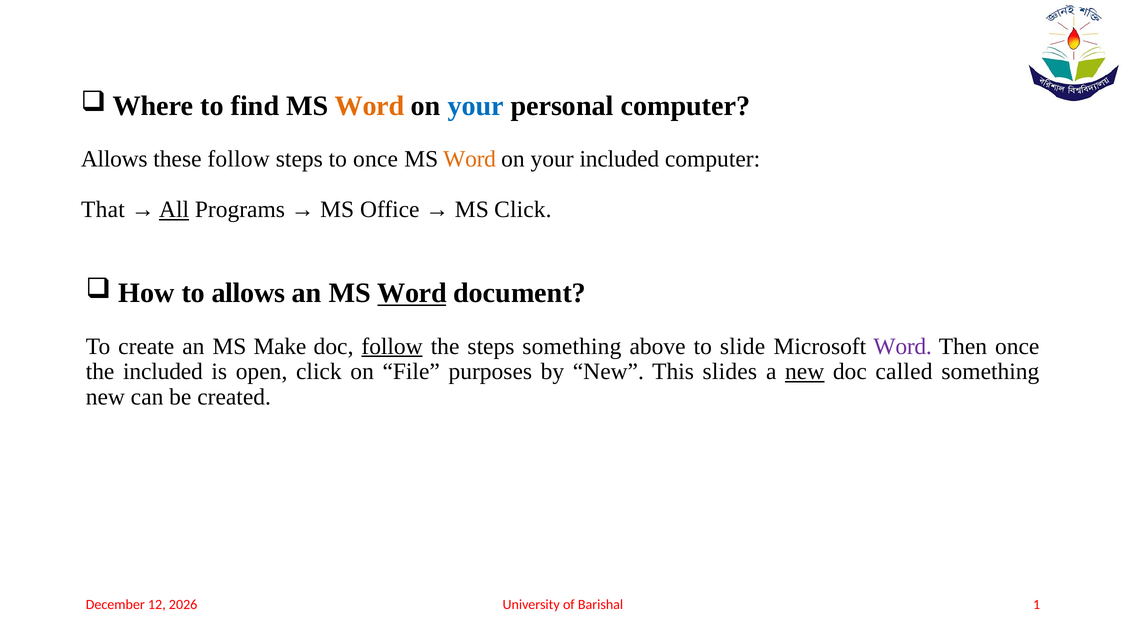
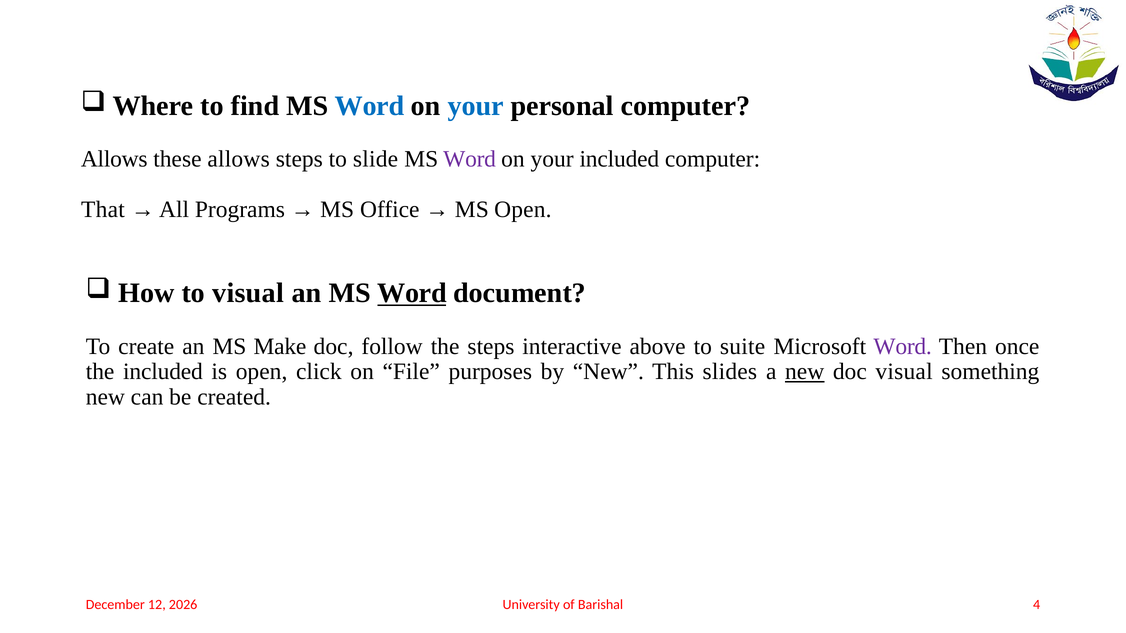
Word colour: orange -> blue (370, 106)
these follow: follow -> allows (239, 159)
to once: once -> slide (376, 159)
Word colour: orange -> purple (470, 159)
All underline: present -> none (174, 210)
MS Click: Click -> Open (523, 210)
to allows: allows -> visual (248, 293)
follow underline: present -> none (392, 347)
steps something: something -> interactive (572, 347)
slide: slide -> suite (743, 347)
doc called: called -> visual (904, 372)
1: 1 -> 4 (1037, 605)
